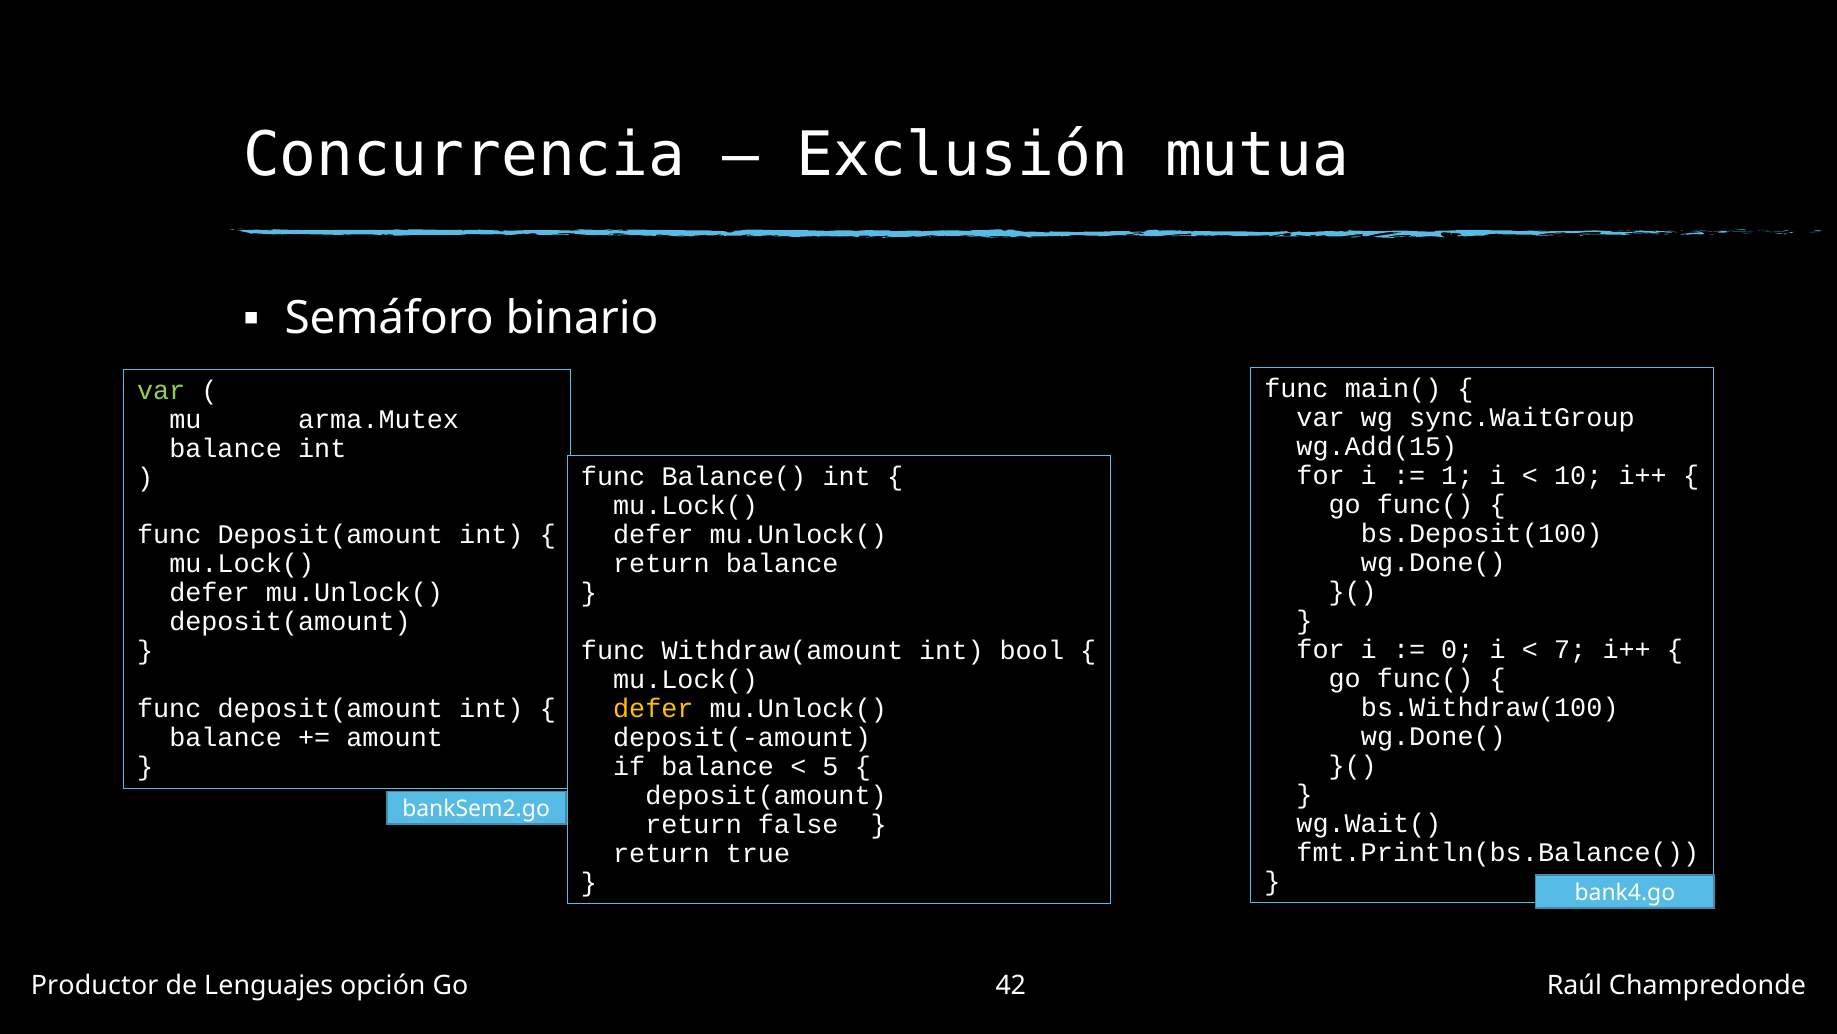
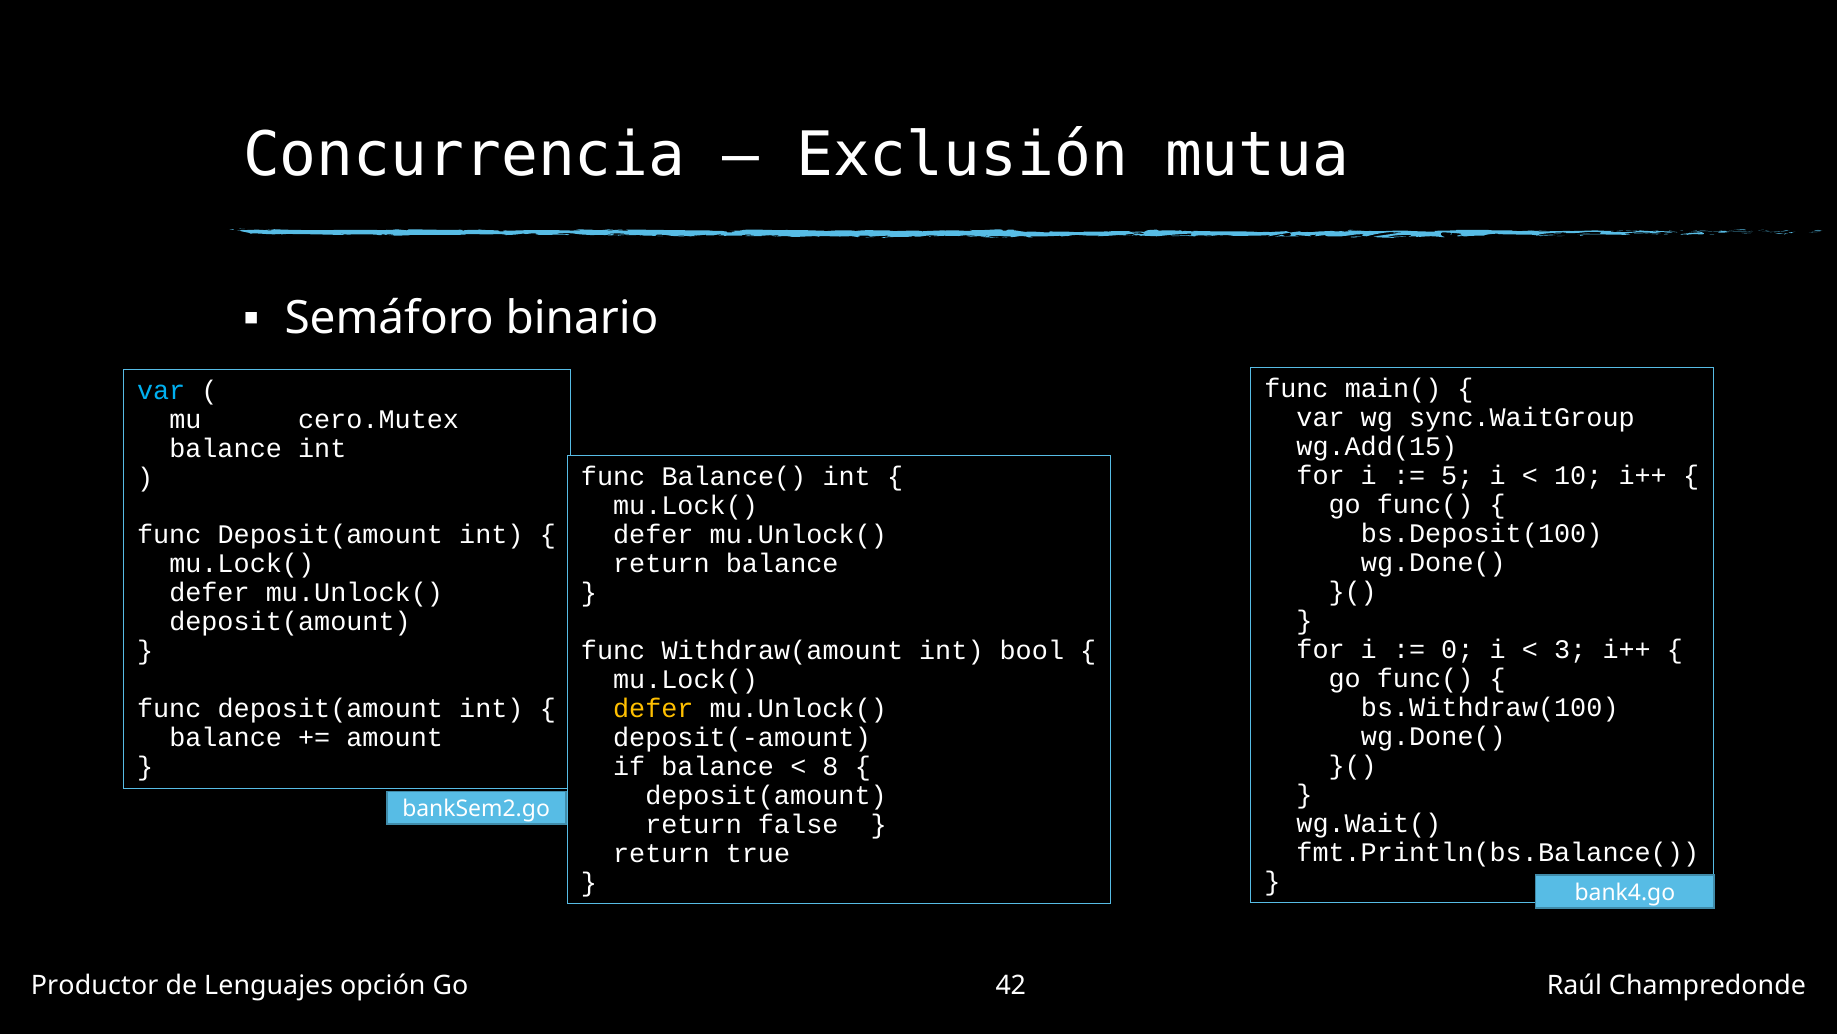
var colour: light green -> light blue (161, 390)
arma.Mutex: arma.Mutex -> cero.Mutex (379, 419)
1: 1 -> 5 (1457, 476)
7: 7 -> 3 (1570, 649)
5: 5 -> 8 (830, 766)
